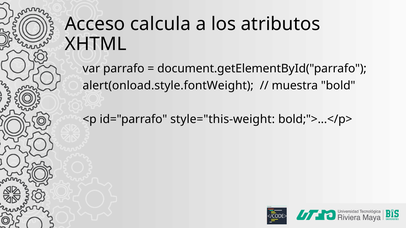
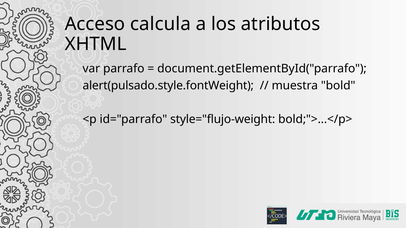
alert(onload.style.fontWeight: alert(onload.style.fontWeight -> alert(pulsado.style.fontWeight (168, 86)
style="this-weight: style="this-weight -> style="flujo-weight (223, 120)
